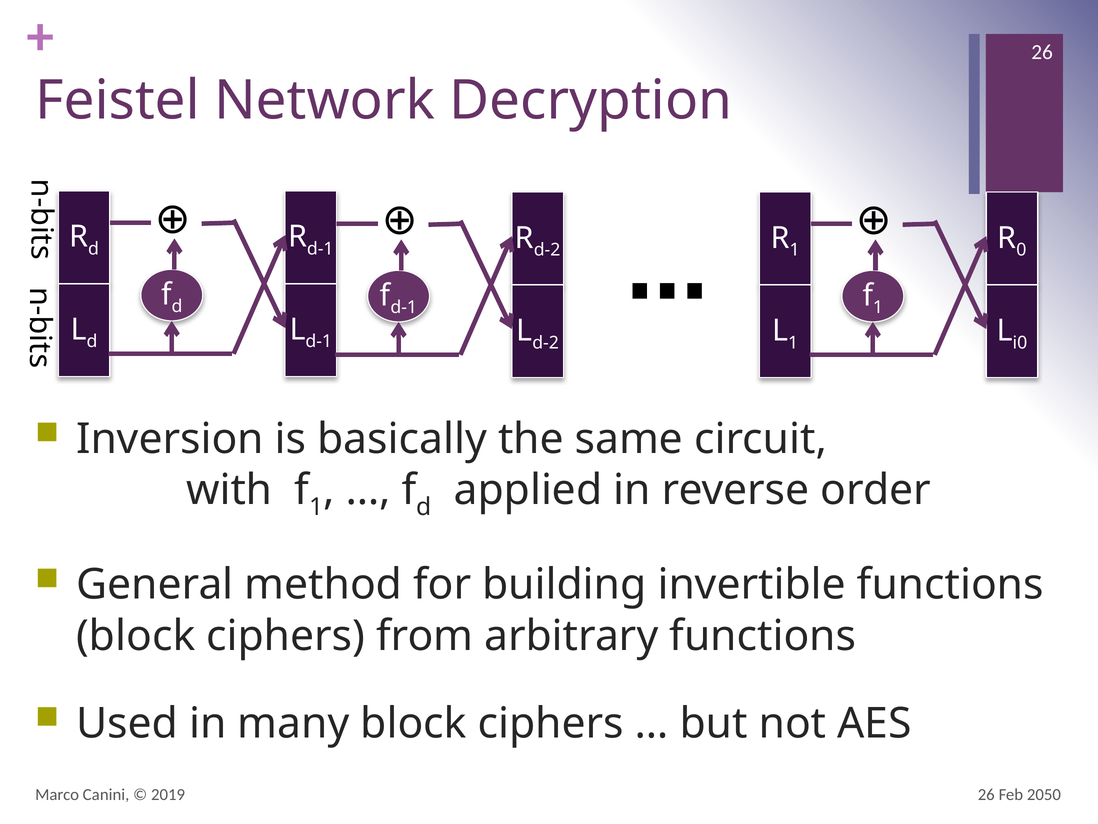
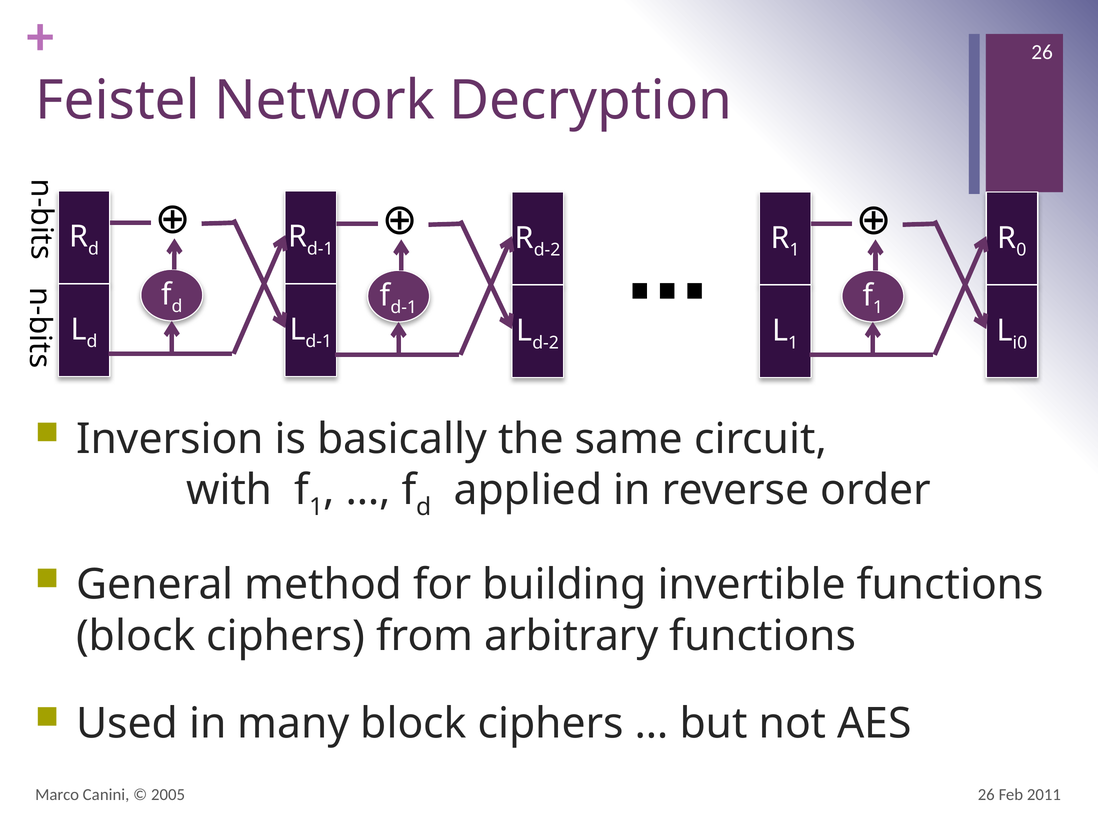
2019: 2019 -> 2005 (168, 794)
2050: 2050 -> 2011 (1044, 794)
